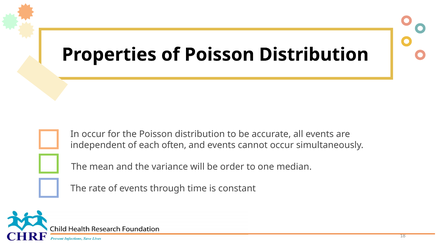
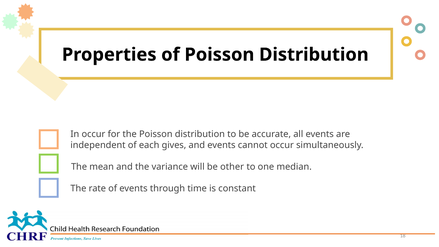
often: often -> gives (174, 145)
order: order -> other (232, 167)
